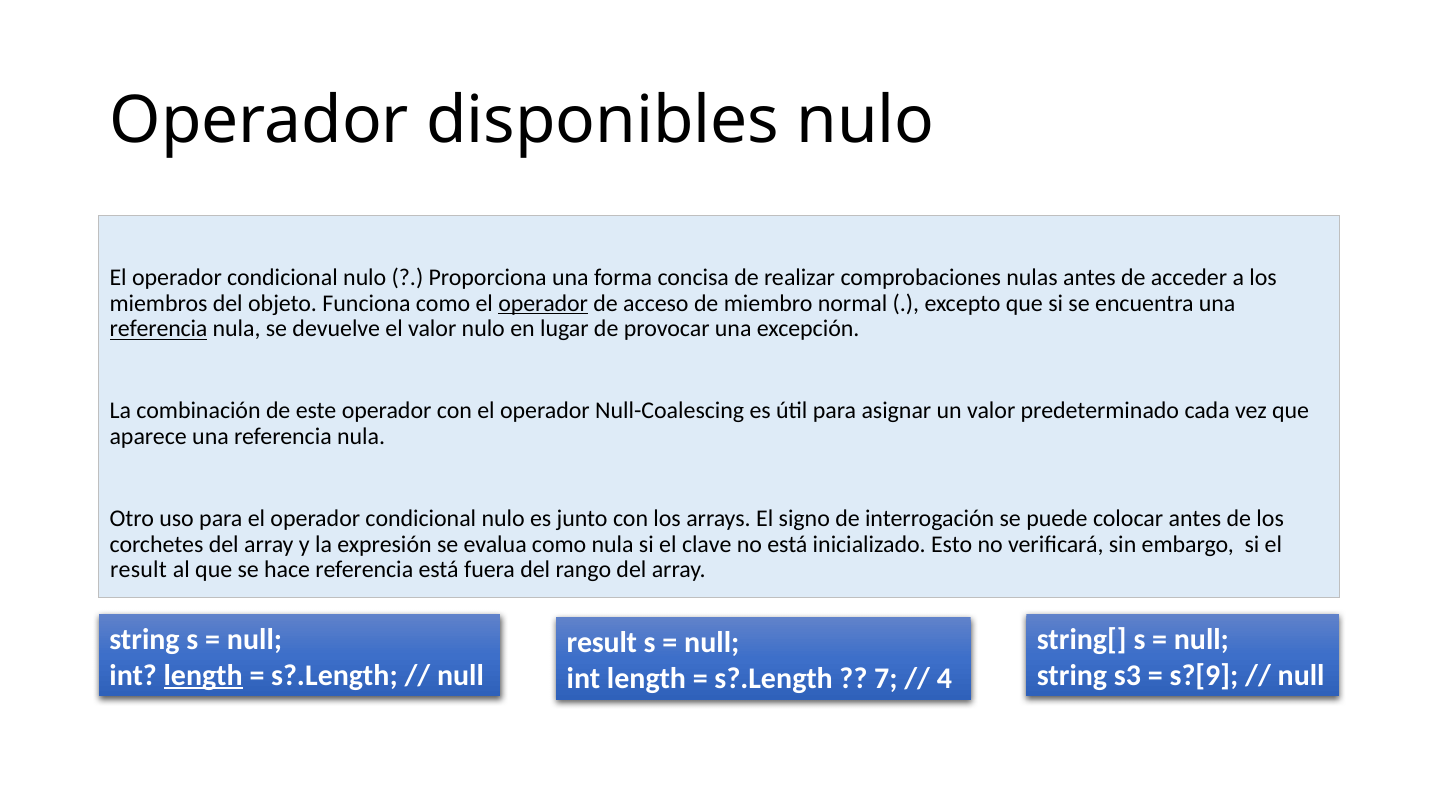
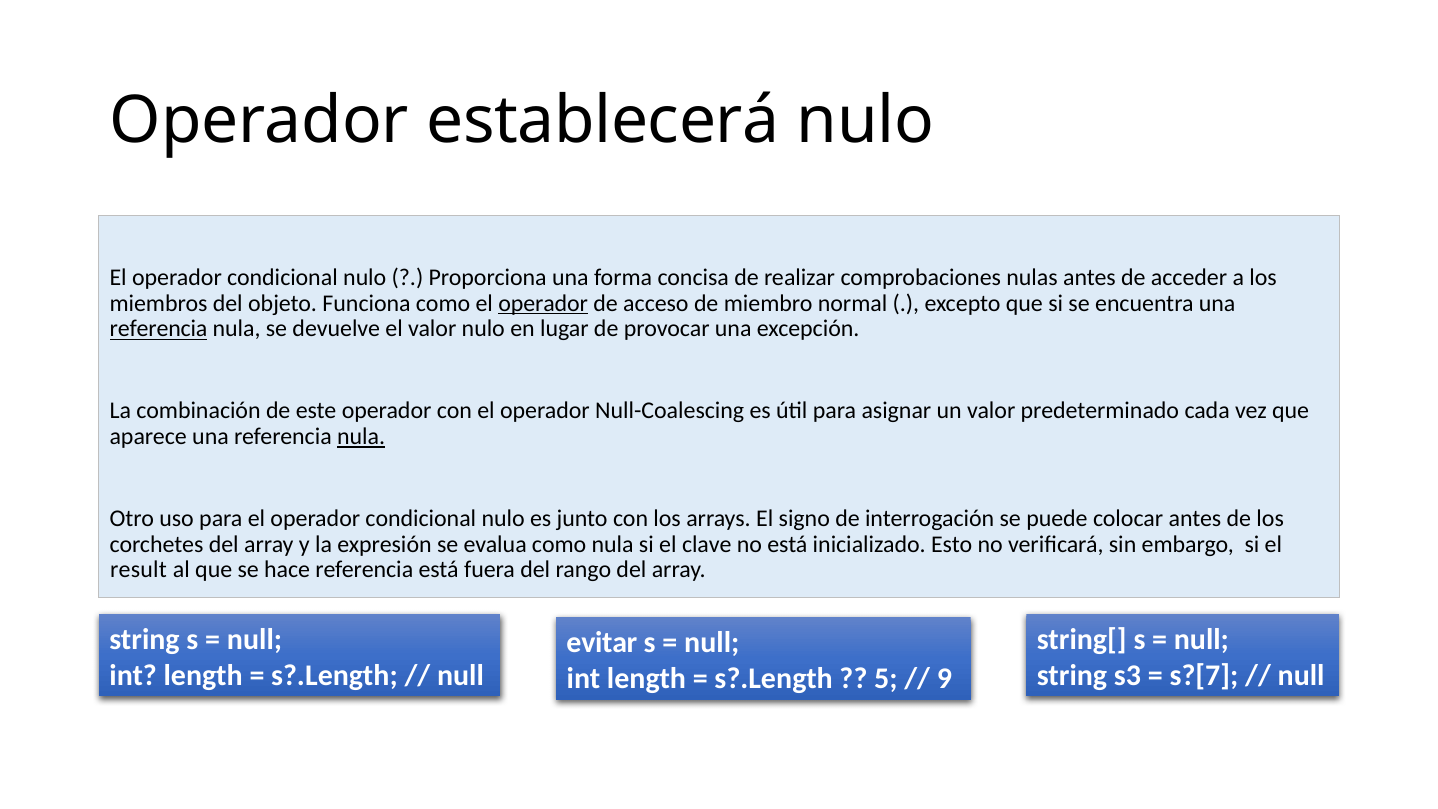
disponibles: disponibles -> establecerá (603, 121)
nula underline: none -> present (361, 436)
result: result -> evitar (602, 643)
length underline: present -> none (203, 675)
s?[9: s?[9 -> s?[7 (1204, 675)
7: 7 -> 5 (886, 679)
4: 4 -> 9 (944, 679)
